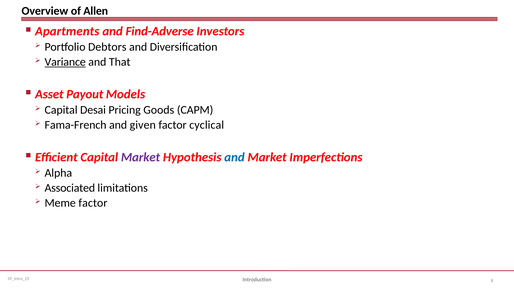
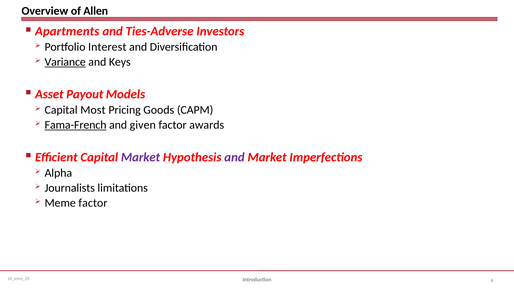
Find-Adverse: Find-Adverse -> Ties-Adverse (160, 31)
Debtors: Debtors -> Interest (107, 47)
That: That -> Keys (120, 62)
Desai: Desai -> Most (93, 110)
Fama-French underline: none -> present (76, 125)
cyclical: cyclical -> awards (207, 125)
and colour: blue -> purple (234, 157)
Associated: Associated -> Journalists (70, 188)
